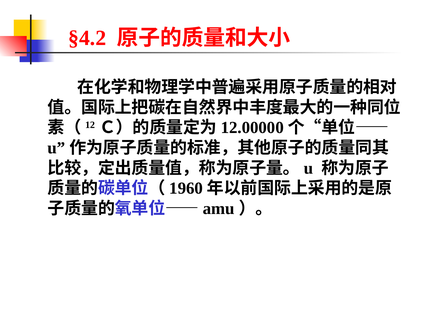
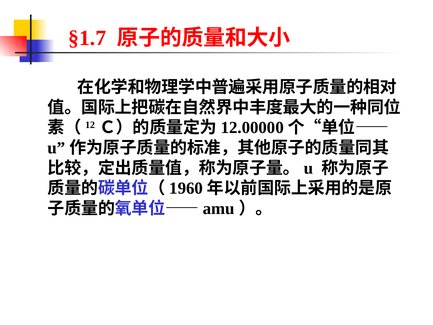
§4.2: §4.2 -> §1.7 (87, 38)
